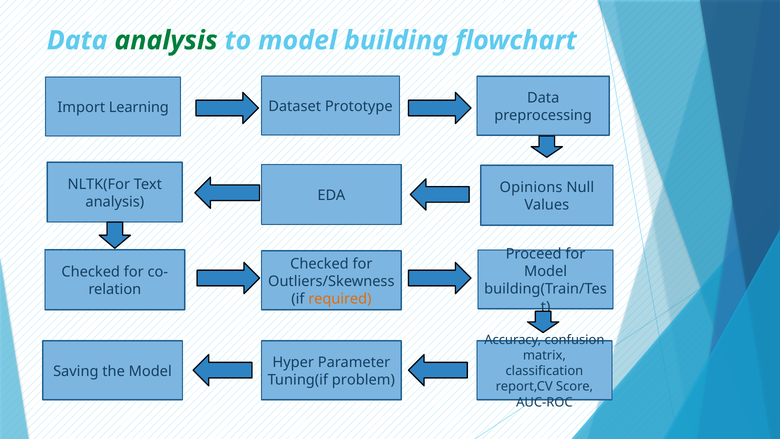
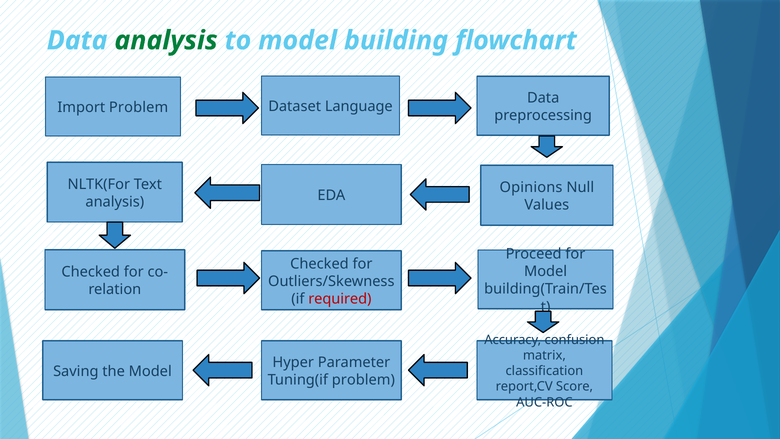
Import Learning: Learning -> Problem (139, 108)
Prototype: Prototype -> Language (359, 106)
required colour: orange -> red (340, 299)
